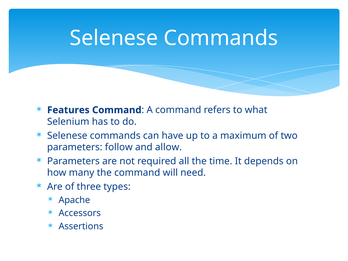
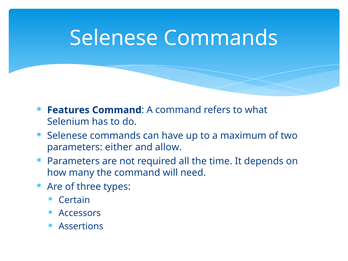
follow: follow -> either (119, 147)
Apache: Apache -> Certain (74, 200)
